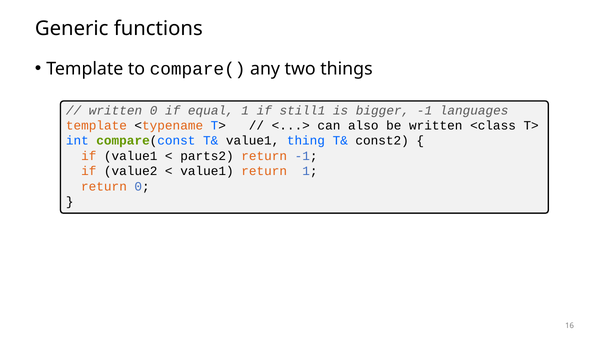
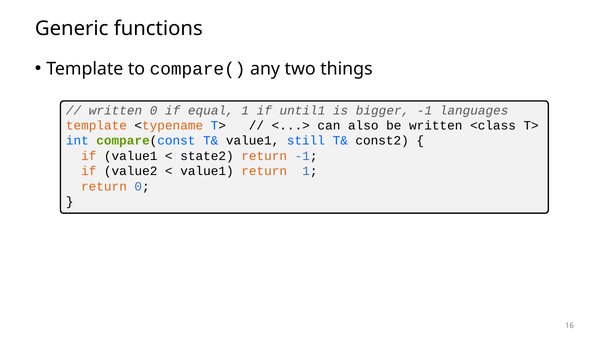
still1: still1 -> until1 (302, 111)
thing: thing -> still (306, 141)
parts2: parts2 -> state2 (207, 156)
